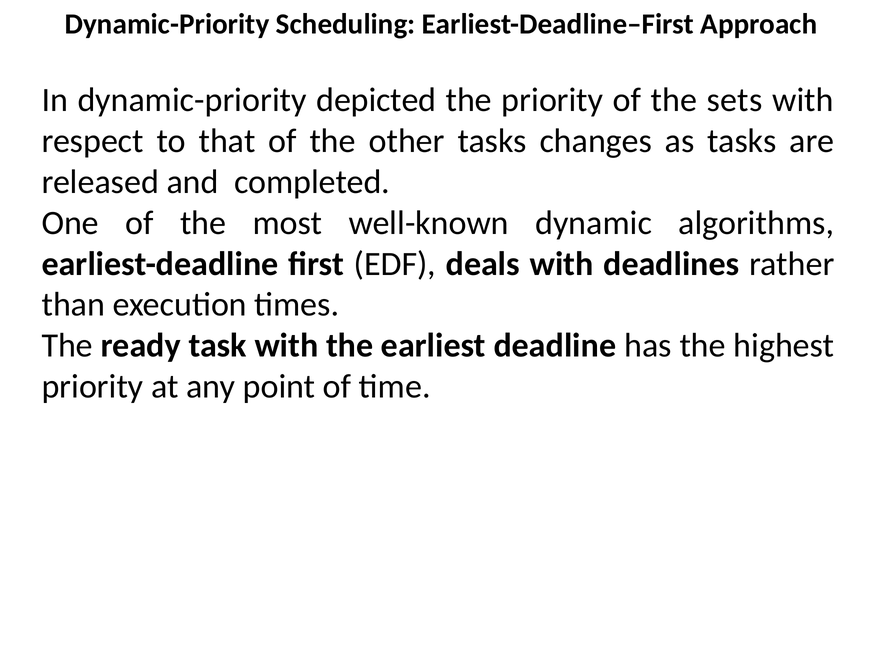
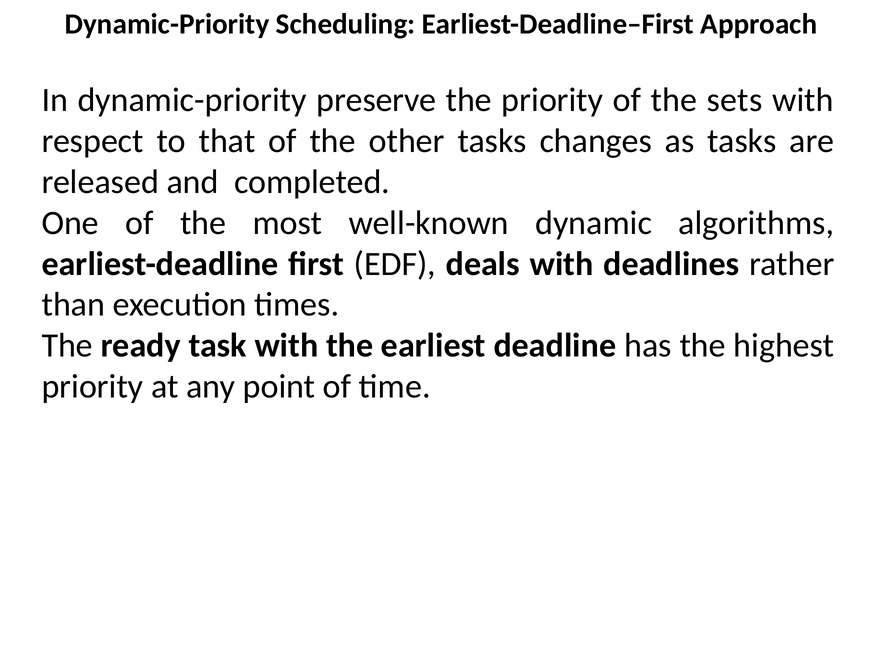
depicted: depicted -> preserve (376, 100)
